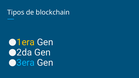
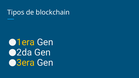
3era colour: light blue -> yellow (26, 63)
